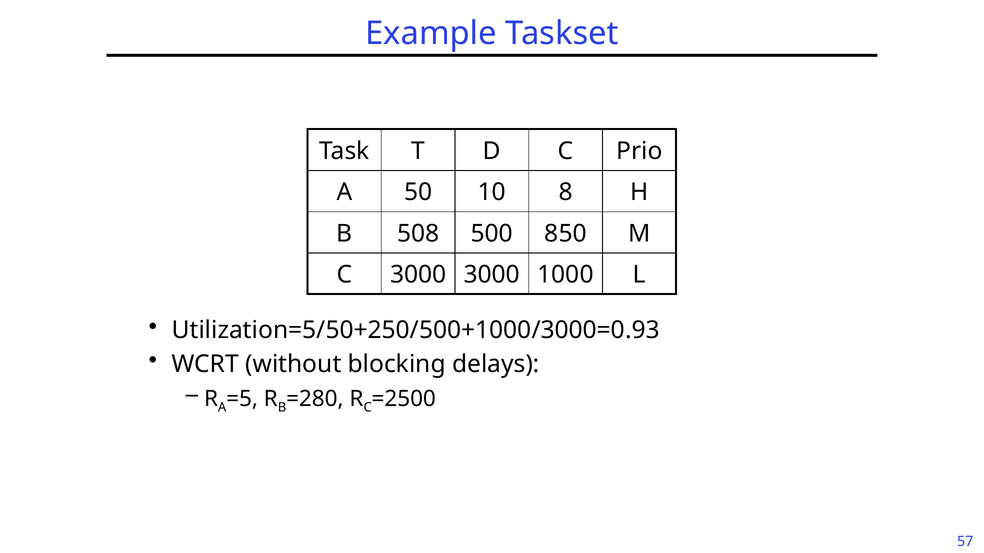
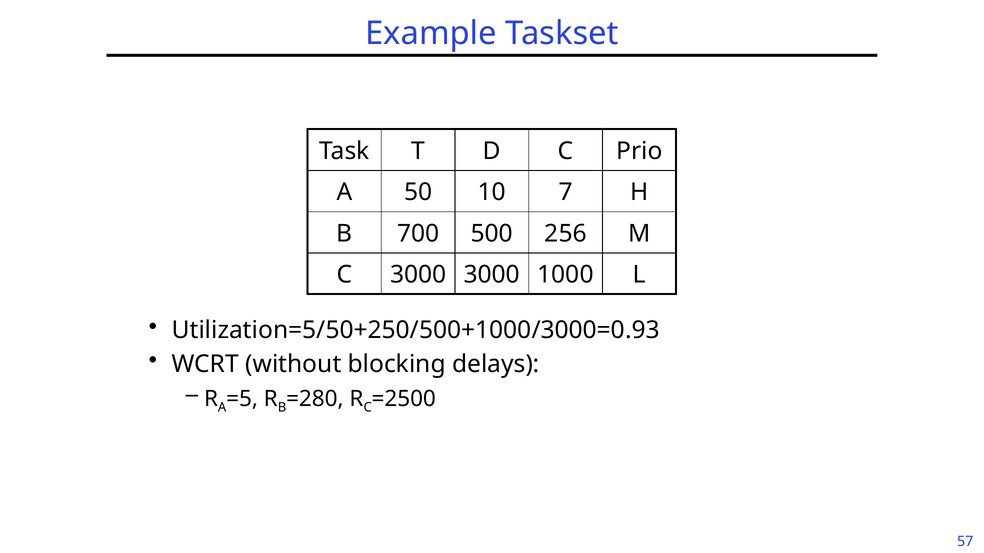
8: 8 -> 7 (566, 192)
508: 508 -> 700 (418, 234)
850: 850 -> 256 (566, 234)
